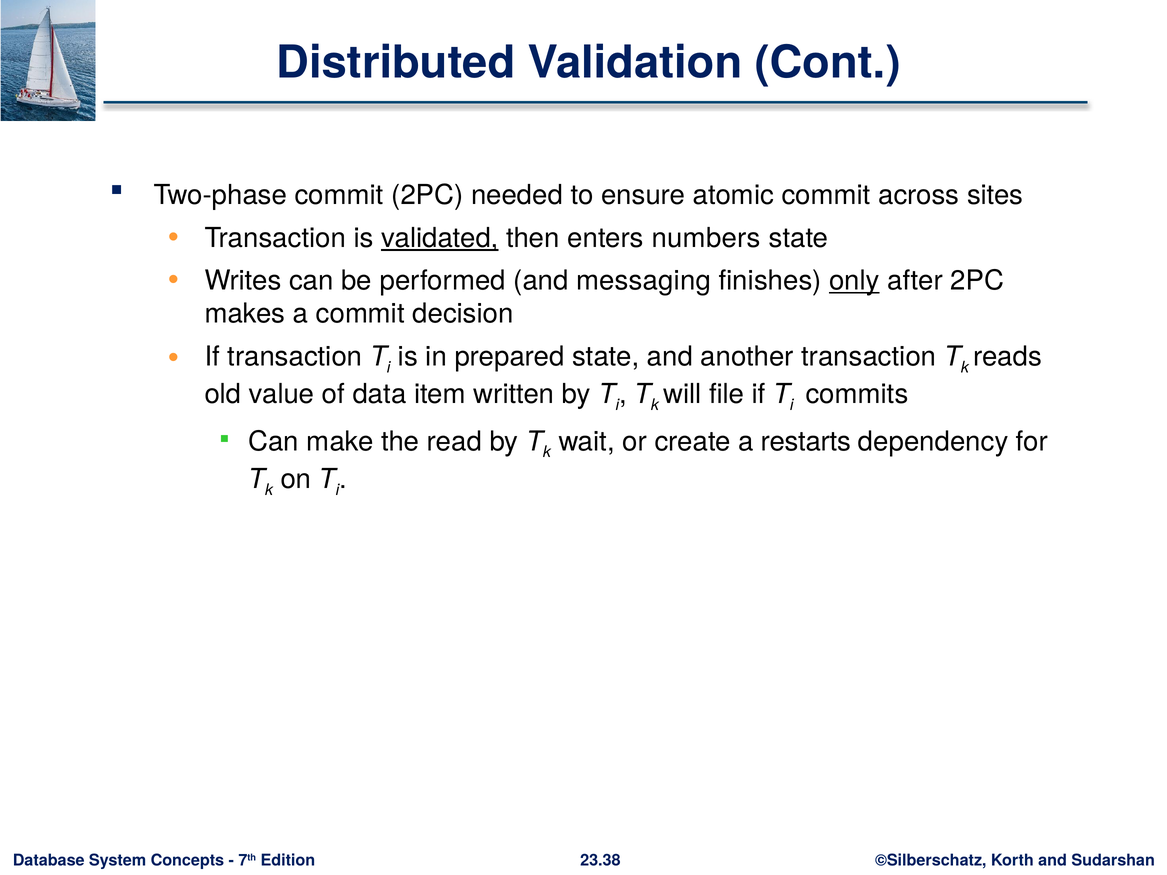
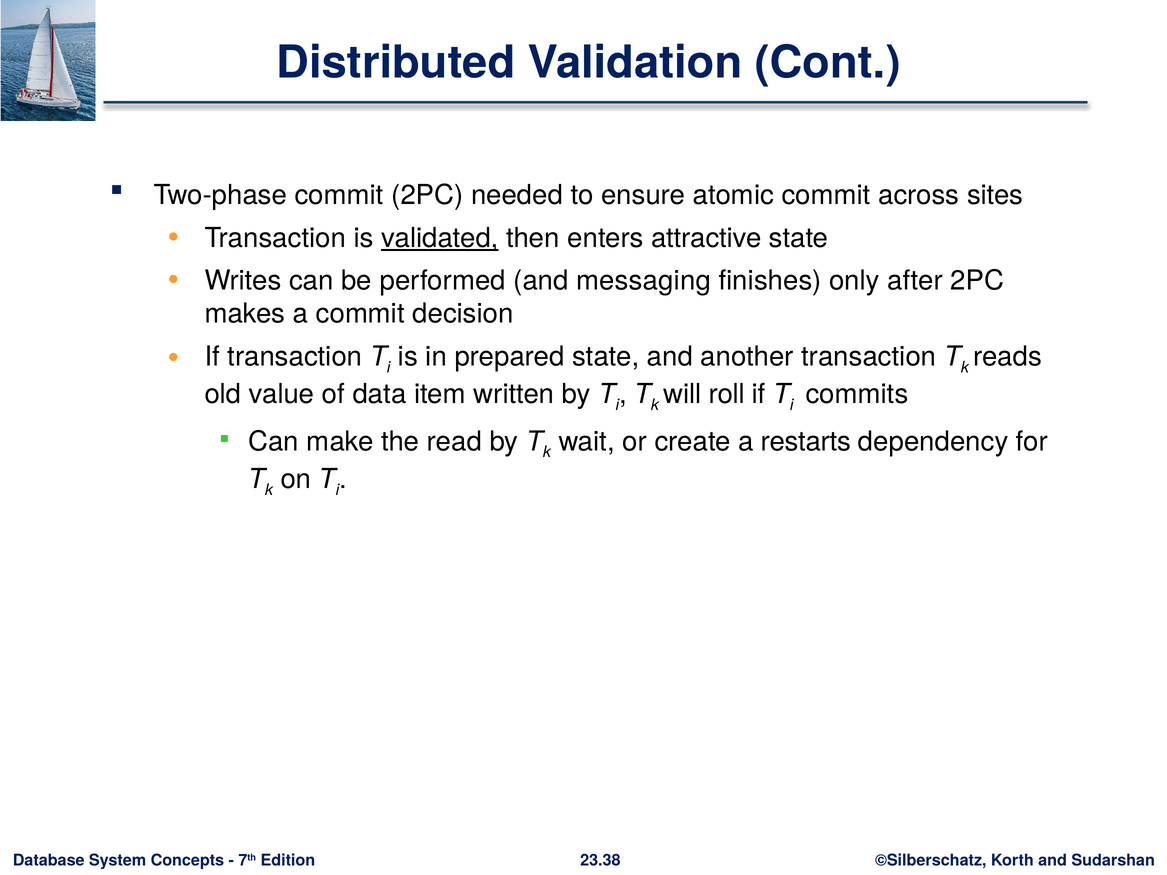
numbers: numbers -> attractive (706, 238)
only underline: present -> none (854, 281)
file: file -> roll (727, 394)
